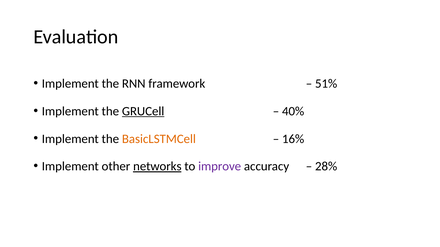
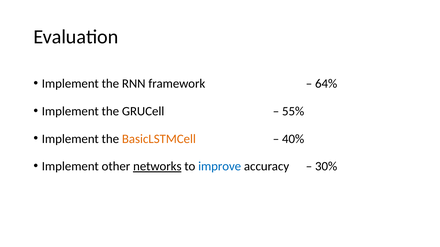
51%: 51% -> 64% (326, 84)
GRUCell underline: present -> none (143, 111)
40%: 40% -> 55% (293, 111)
16%: 16% -> 40% (293, 139)
improve colour: purple -> blue (220, 167)
28%: 28% -> 30% (326, 167)
